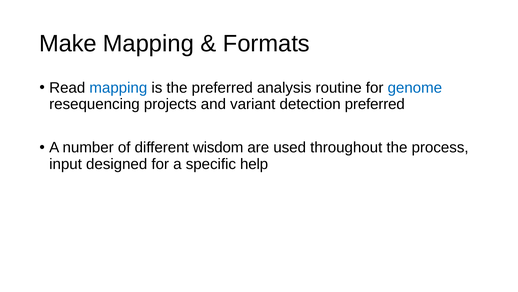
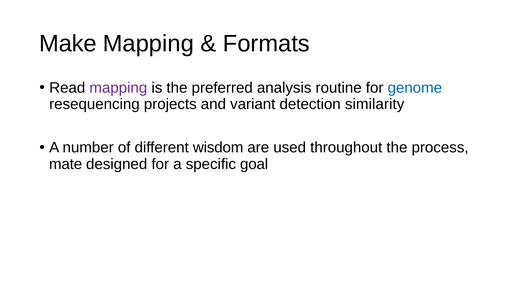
mapping colour: blue -> purple (118, 88)
detection preferred: preferred -> similarity (375, 104)
input: input -> mate (66, 164)
help: help -> goal (254, 164)
